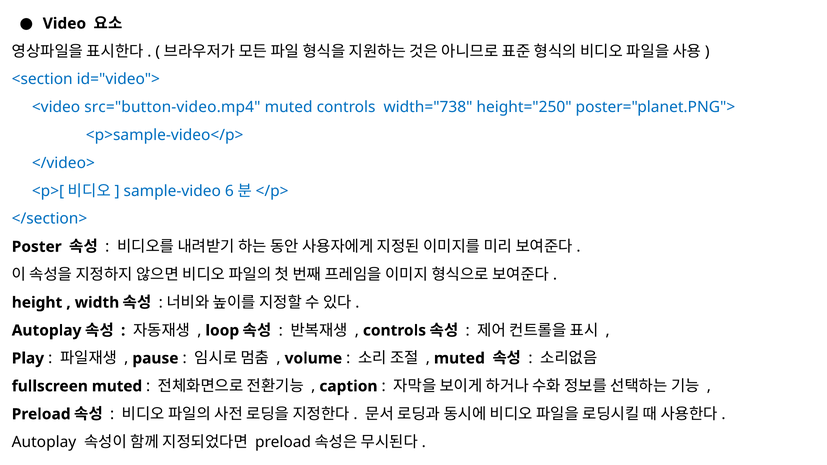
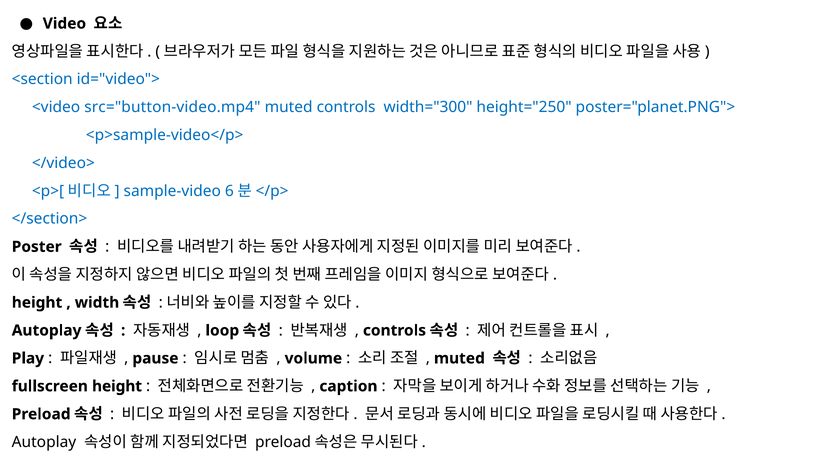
width="738: width="738 -> width="300 (428, 107)
fullscreen muted: muted -> height (117, 386)
